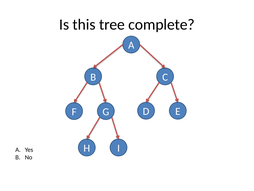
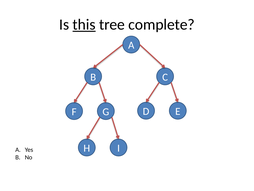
this underline: none -> present (84, 25)
